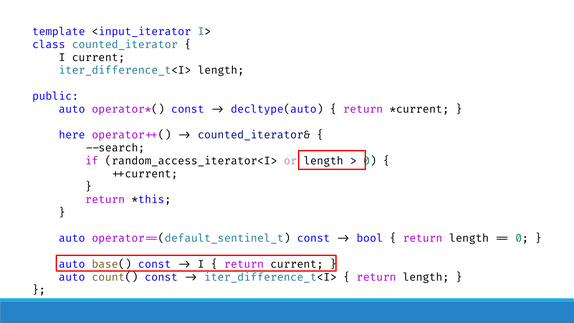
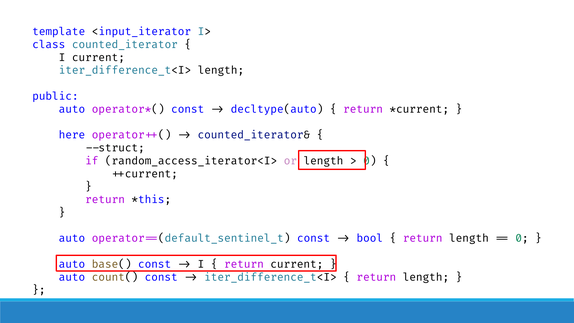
--search: --search -> --struct (115, 148)
